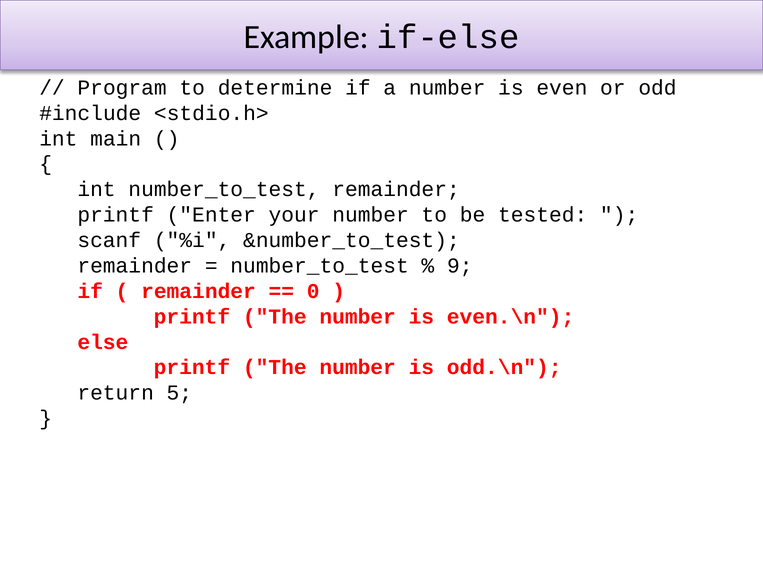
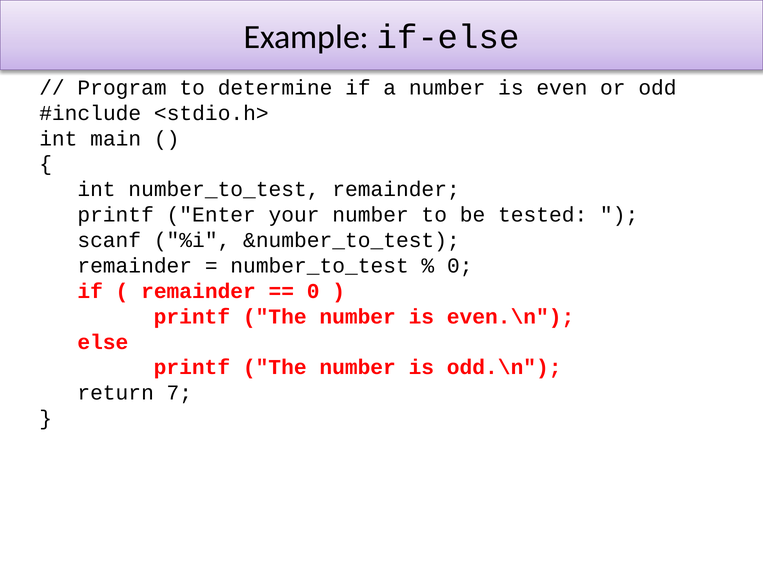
9: 9 -> 0 (460, 266)
5: 5 -> 7 (179, 393)
